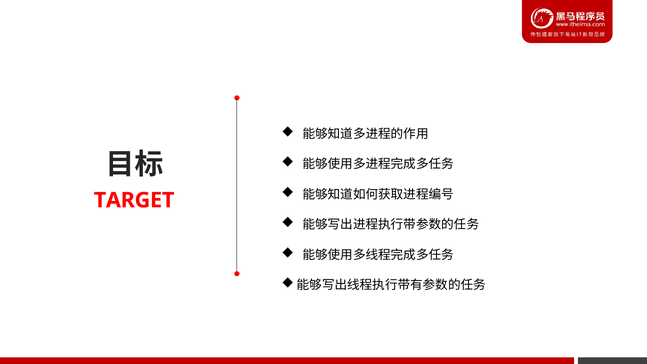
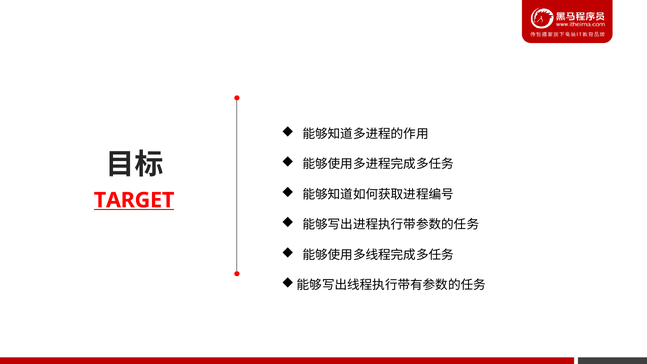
TARGET underline: none -> present (134, 200)
